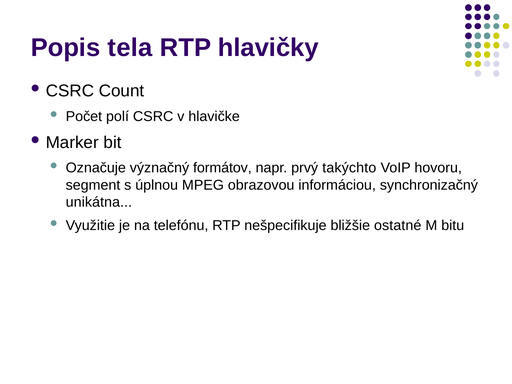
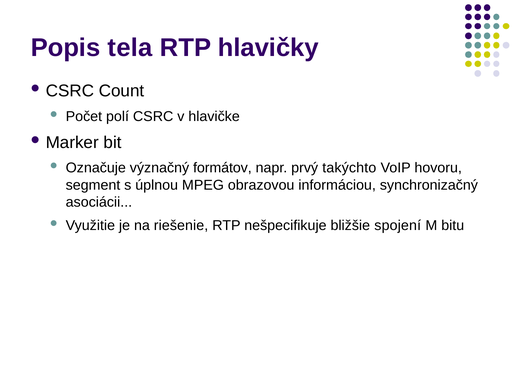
unikátna: unikátna -> asociácii (99, 202)
telefónu: telefónu -> riešenie (181, 226)
ostatné: ostatné -> spojení (398, 226)
